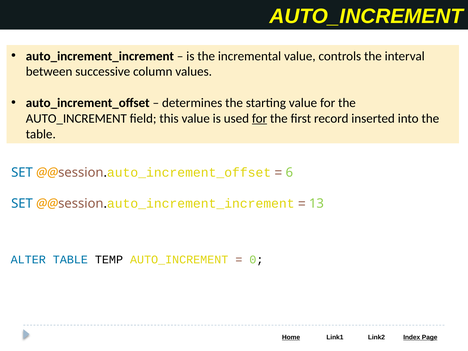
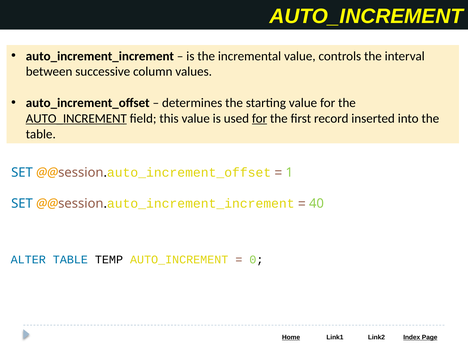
AUTO_INCREMENT underline: none -> present (76, 118)
6: 6 -> 1 (289, 172)
13: 13 -> 40 (316, 204)
